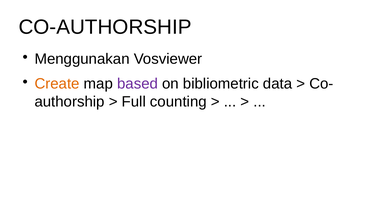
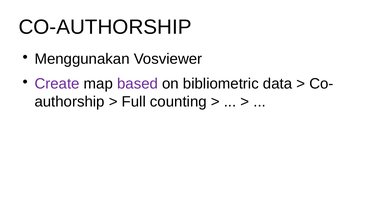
Create colour: orange -> purple (57, 84)
